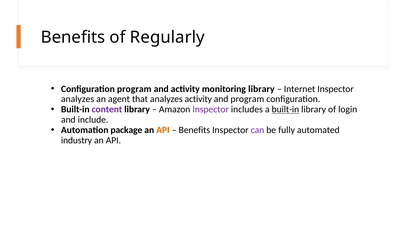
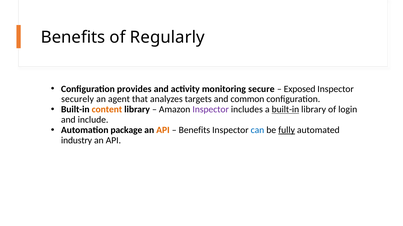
Configuration program: program -> provides (134, 89)
monitoring library: library -> secure (261, 89)
Internet: Internet -> Exposed (300, 89)
analyzes: analyzes -> securely (78, 99)
analyzes activity: activity -> targets (198, 99)
and program: program -> common (247, 99)
content colour: purple -> orange (107, 110)
can colour: purple -> blue (257, 130)
fully underline: none -> present (287, 130)
